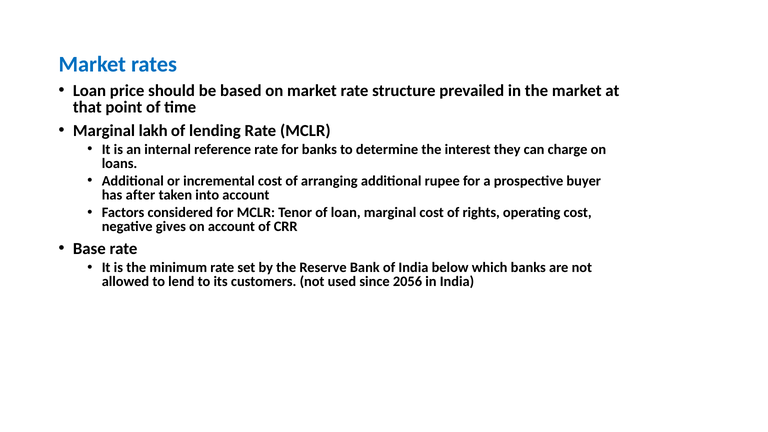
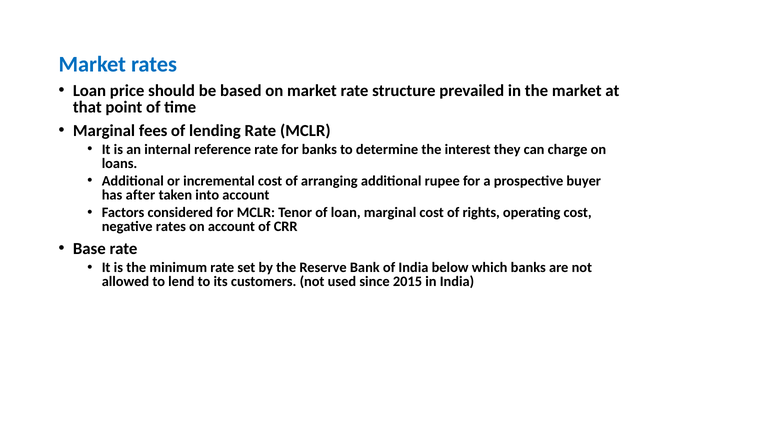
lakh: lakh -> fees (153, 131)
negative gives: gives -> rates (171, 227)
2056: 2056 -> 2015 (407, 282)
